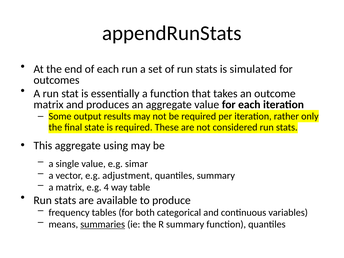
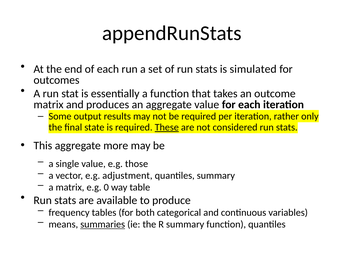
These underline: none -> present (167, 127)
using: using -> more (116, 146)
simar: simar -> those (137, 164)
4: 4 -> 0 (106, 187)
